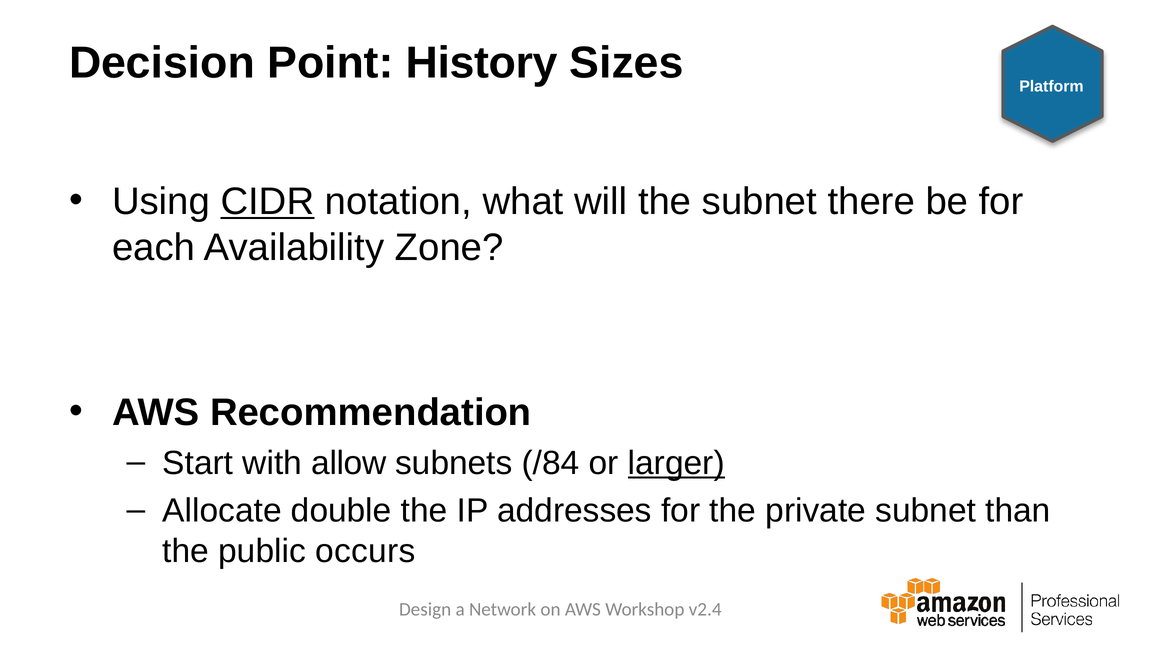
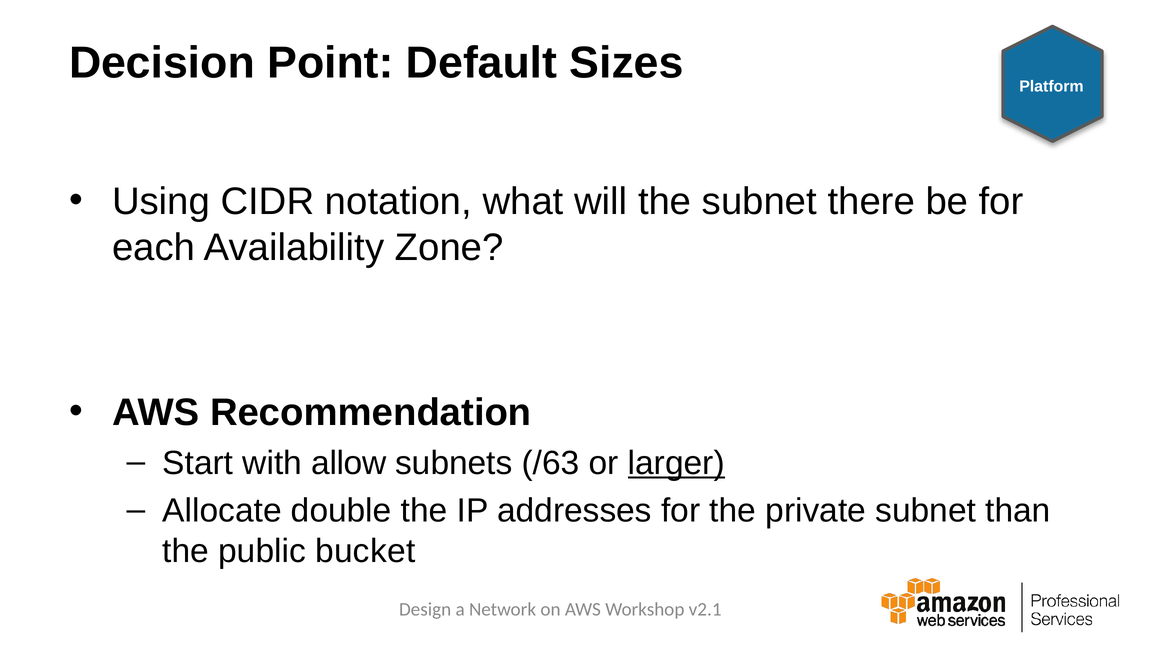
History: History -> Default (482, 63)
CIDR underline: present -> none (268, 202)
/84: /84 -> /63 (551, 463)
occurs: occurs -> bucket (365, 551)
v2.4: v2.4 -> v2.1 (705, 609)
